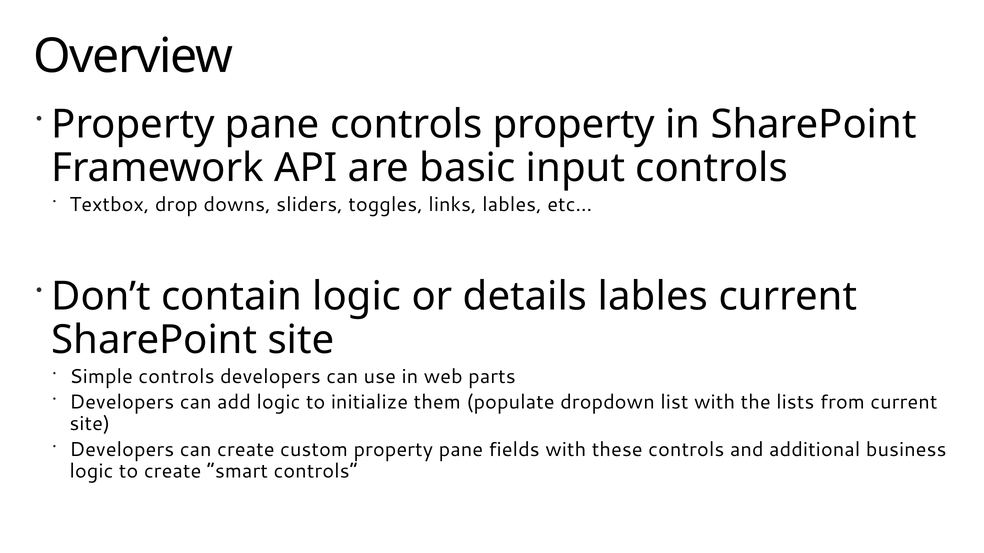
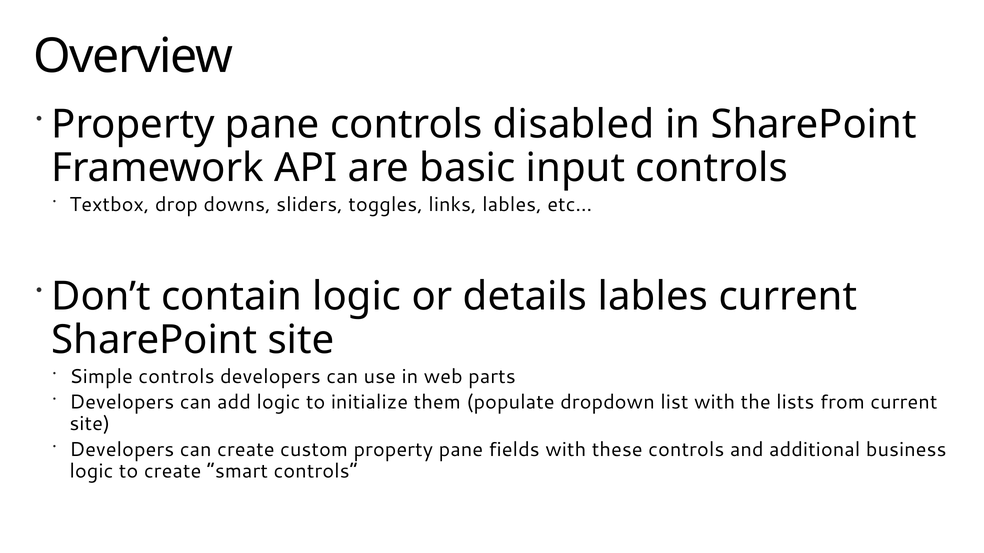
controls property: property -> disabled (574, 125)
